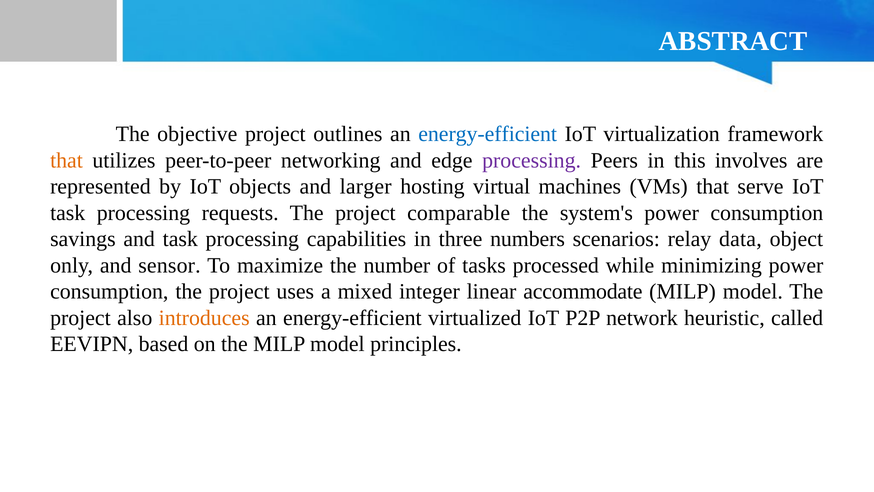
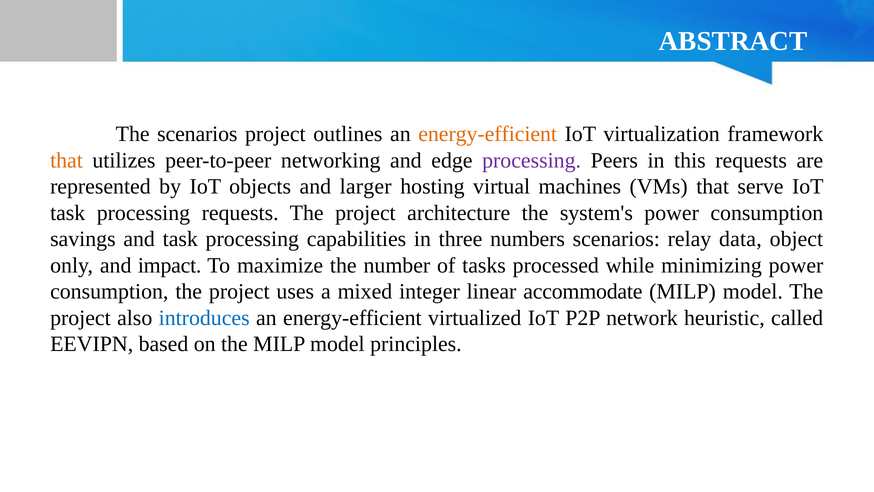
The objective: objective -> scenarios (197, 134)
energy-efficient colour: blue -> orange (488, 134)
this involves: involves -> requests (751, 160)
comparable: comparable -> architecture (459, 213)
sensor: sensor -> impact (170, 265)
introduces colour: orange -> blue (204, 318)
